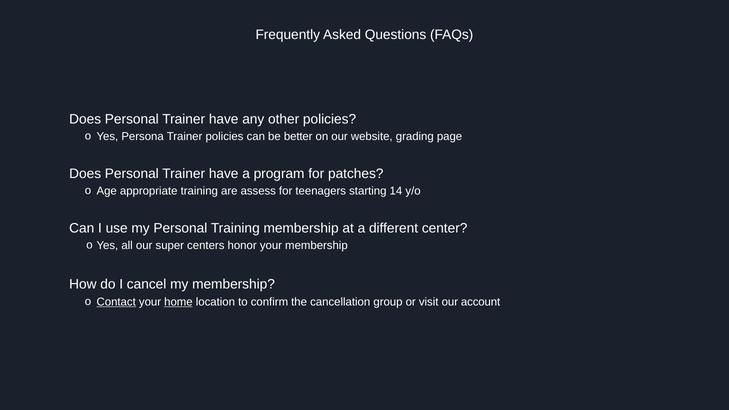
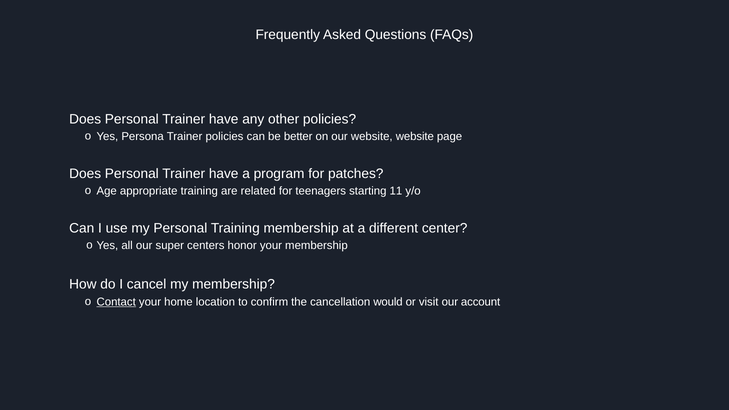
website grading: grading -> website (415, 137)
assess: assess -> related (258, 191)
14: 14 -> 11 (396, 191)
home underline: present -> none (178, 302)
group: group -> would (388, 302)
